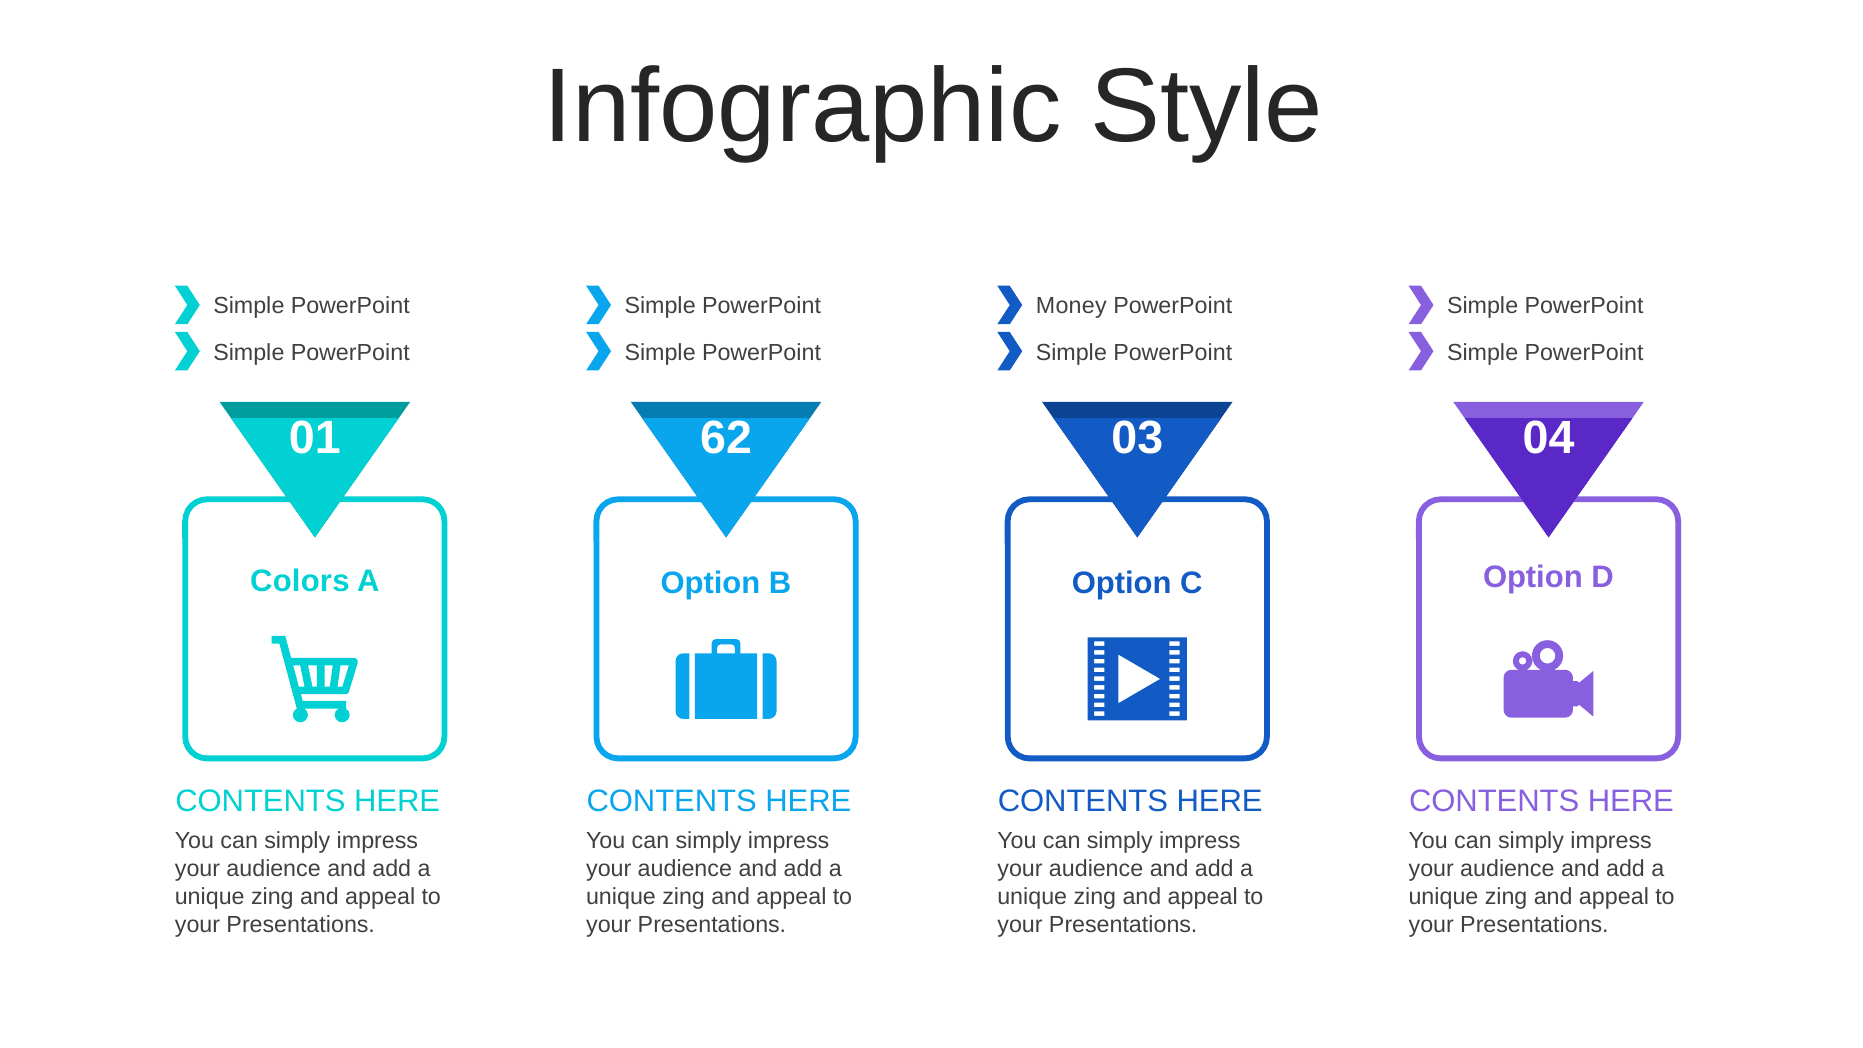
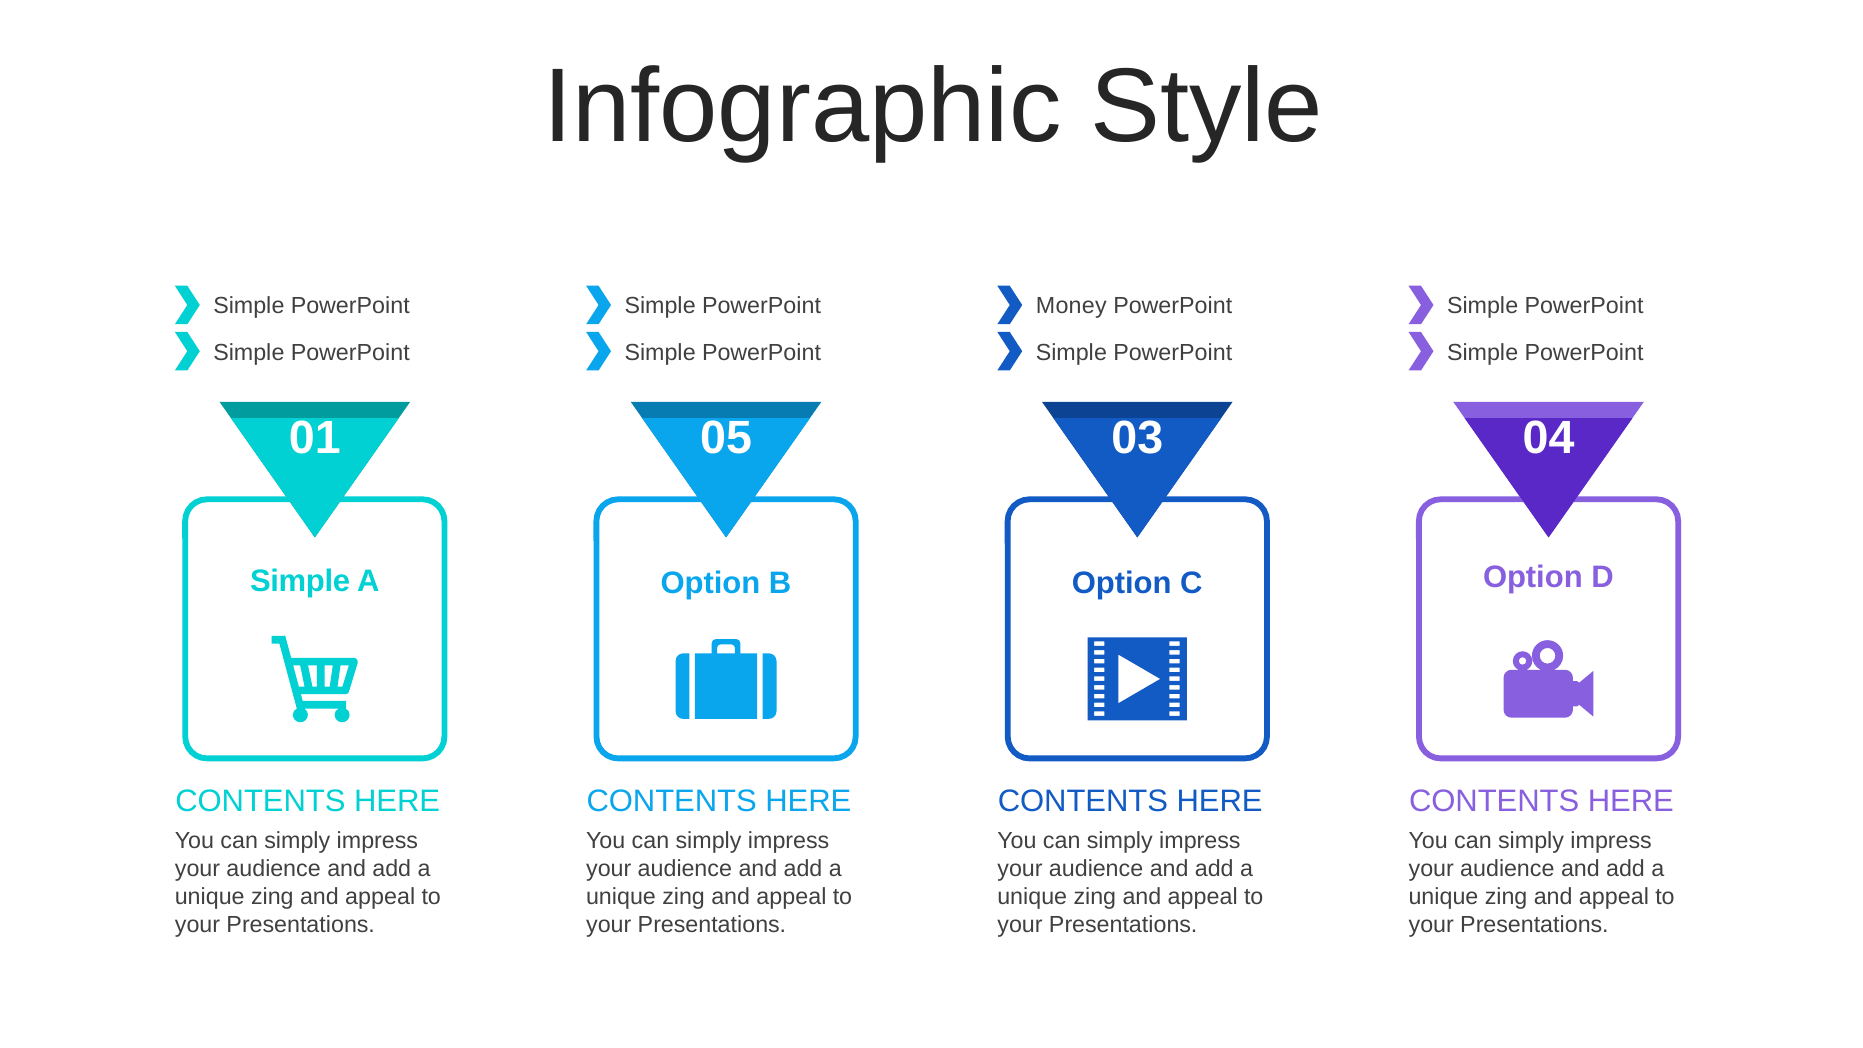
62: 62 -> 05 (726, 438)
Colors: Colors -> Simple (300, 582)
